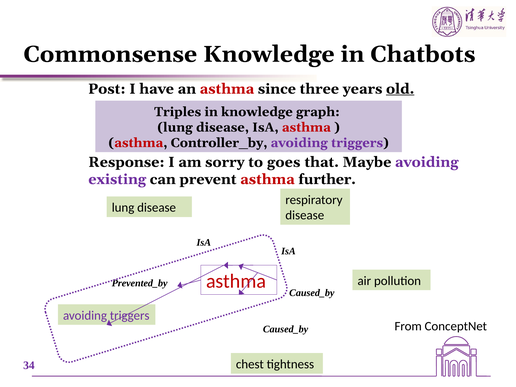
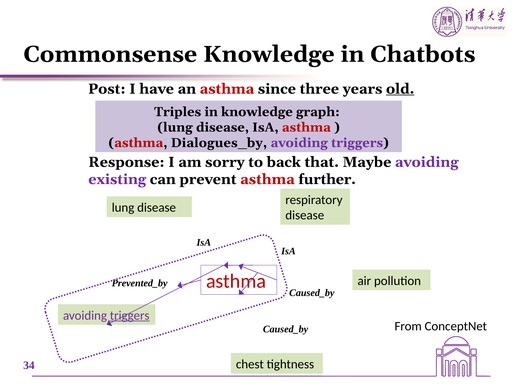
Controller_by: Controller_by -> Dialogues_by (219, 143)
goes: goes -> back (284, 162)
triggers underline: none -> present (130, 315)
